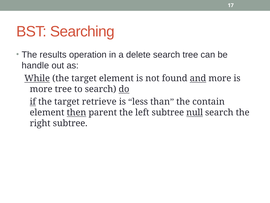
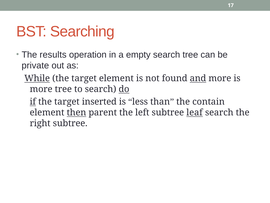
delete: delete -> empty (138, 55)
handle: handle -> private (35, 65)
retrieve: retrieve -> inserted (99, 101)
null: null -> leaf (195, 112)
